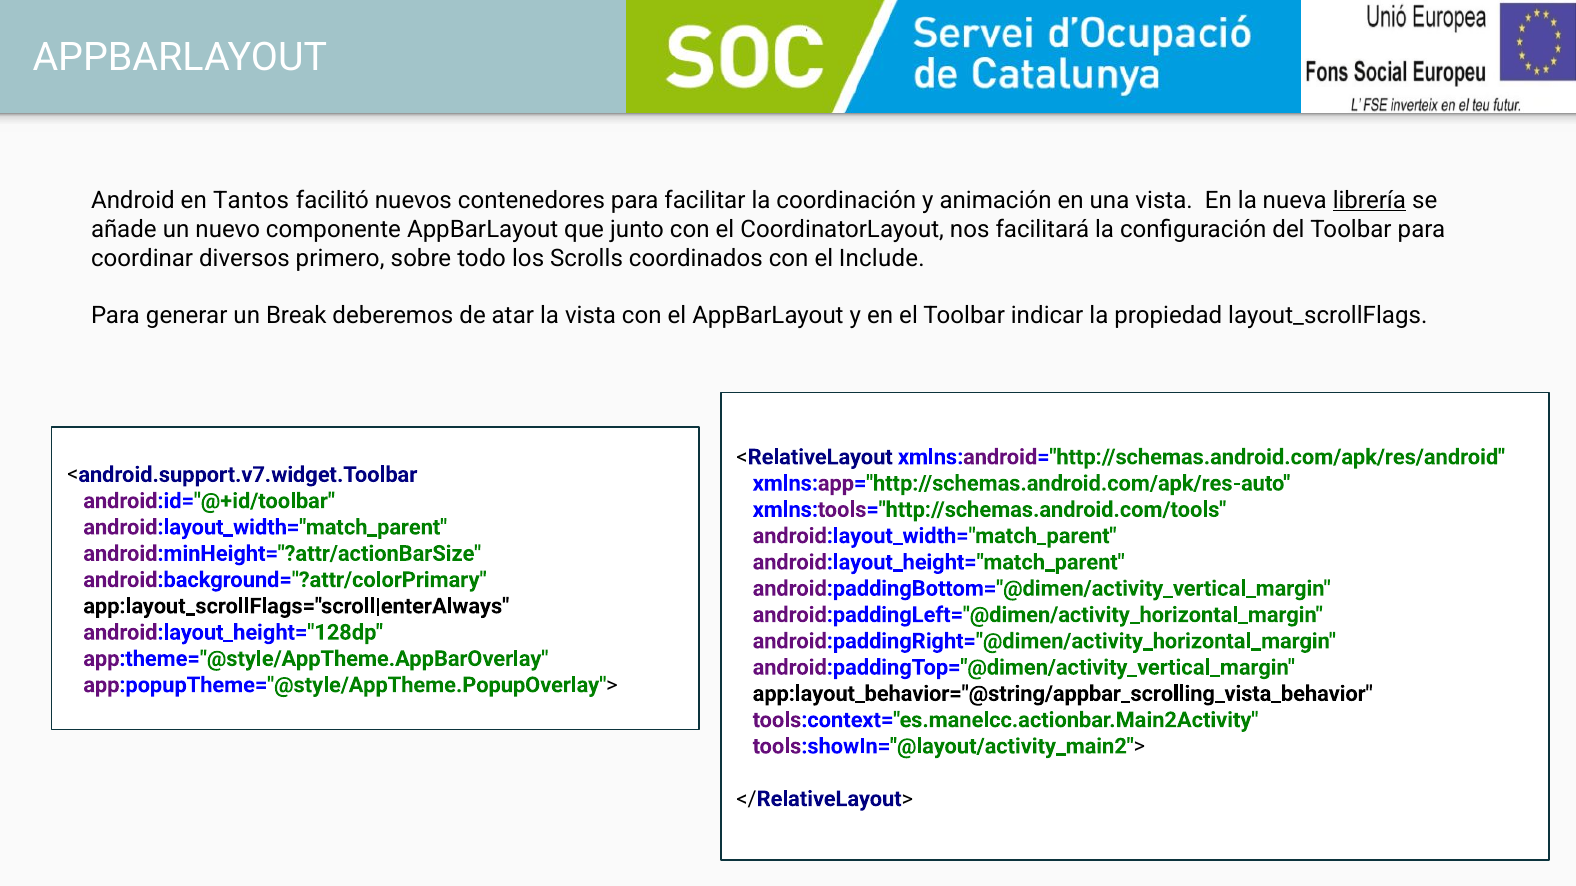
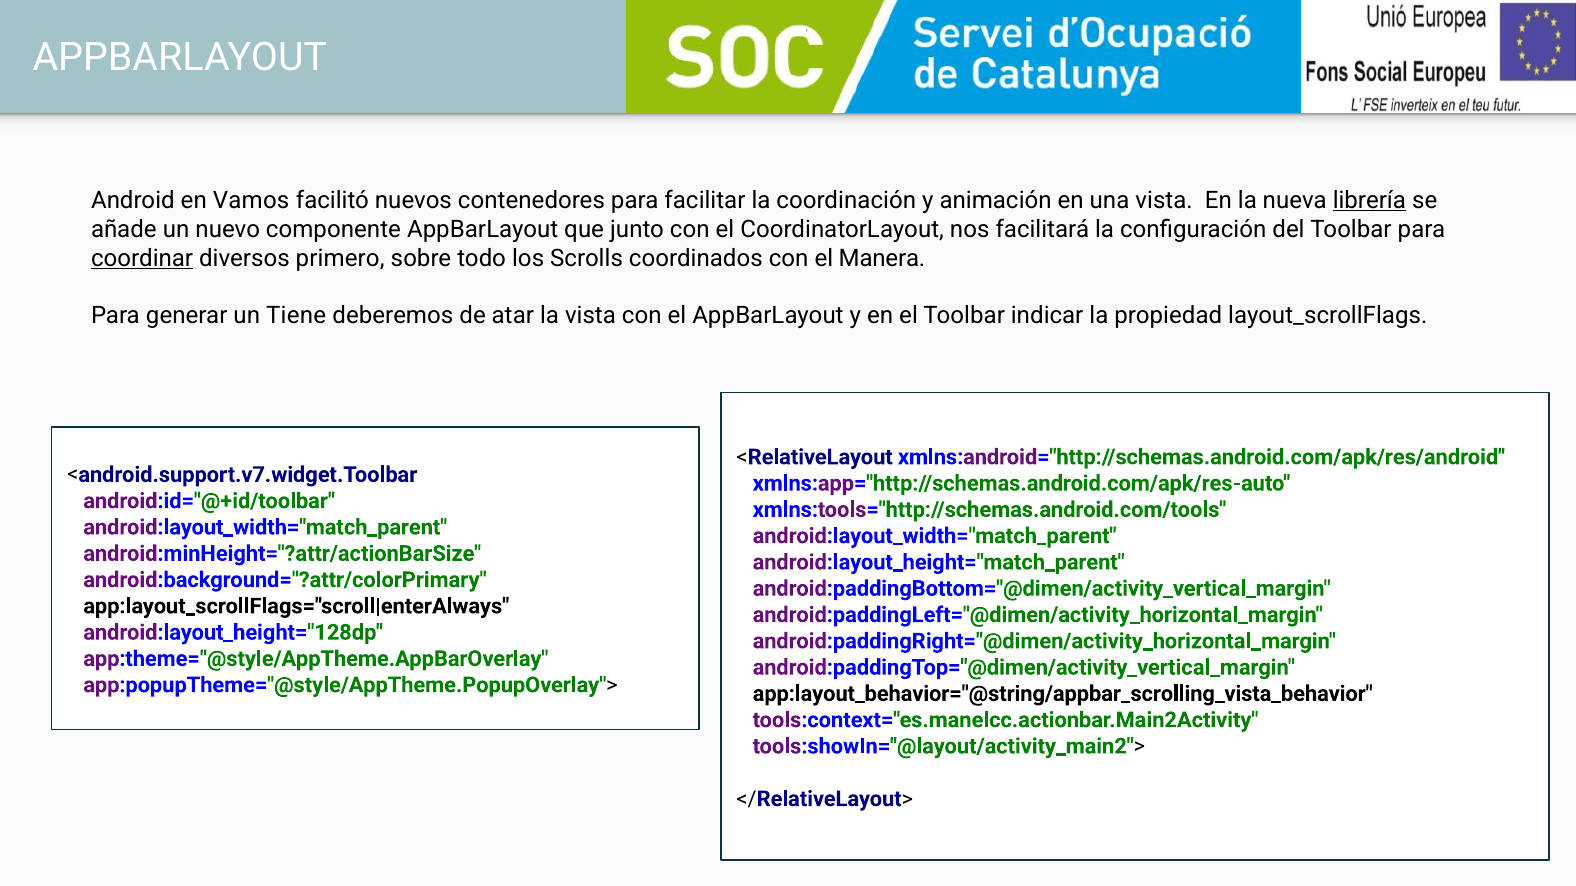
Tantos: Tantos -> Vamos (251, 200)
coordinar underline: none -> present (142, 258)
Include: Include -> Manera (882, 258)
Break: Break -> Tiene (296, 316)
